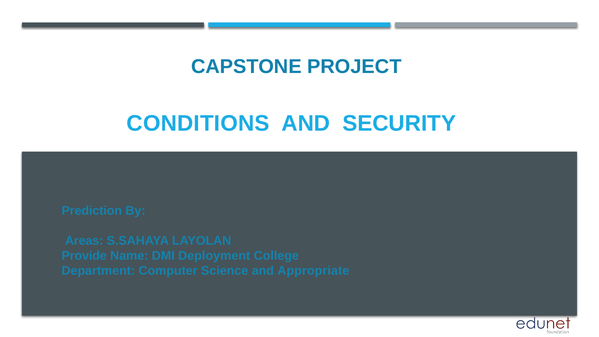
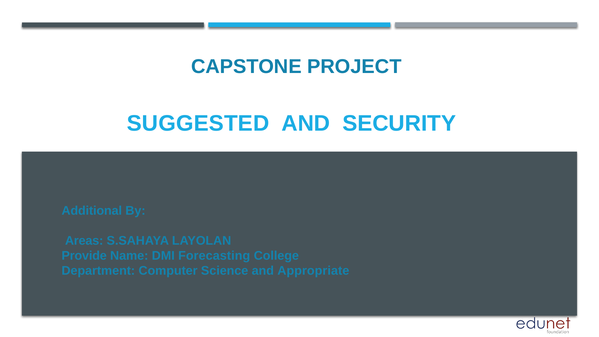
CONDITIONS: CONDITIONS -> SUGGESTED (198, 123)
Prediction: Prediction -> Additional (92, 211)
Deployment: Deployment -> Forecasting (214, 256)
